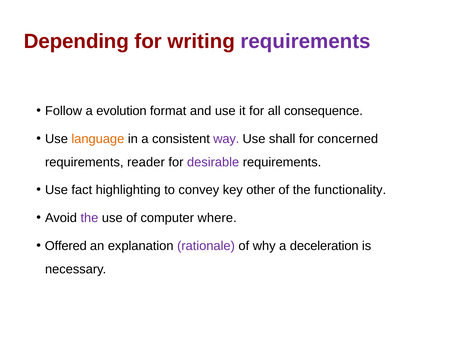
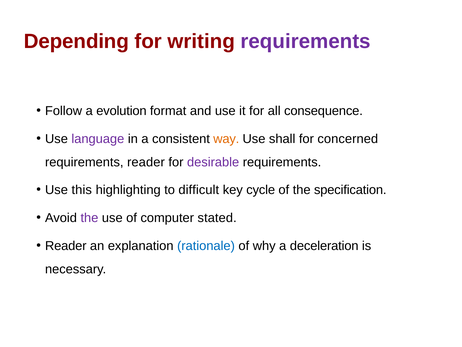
language colour: orange -> purple (98, 139)
way colour: purple -> orange (226, 139)
fact: fact -> this (82, 190)
convey: convey -> difficult (199, 190)
other: other -> cycle (261, 190)
functionality: functionality -> specification (350, 190)
where: where -> stated (217, 218)
Offered: Offered -> Reader (66, 246)
rationale colour: purple -> blue (206, 246)
